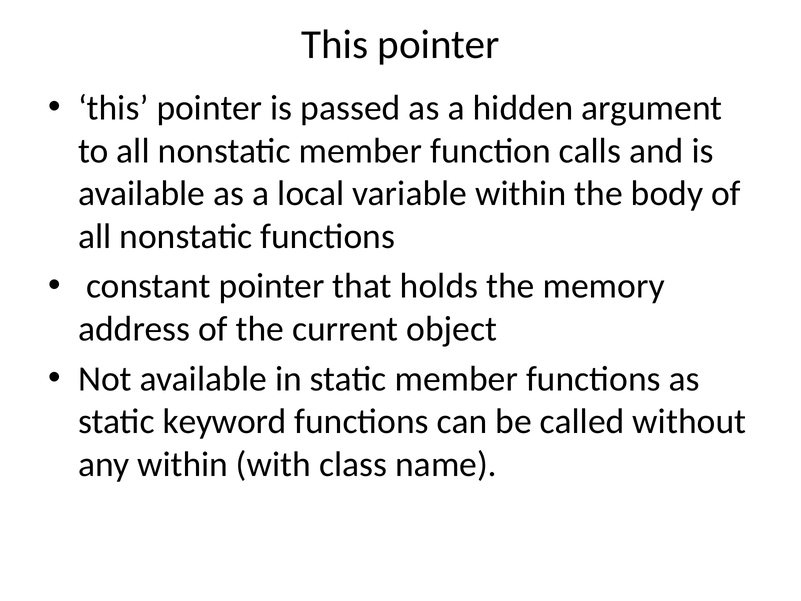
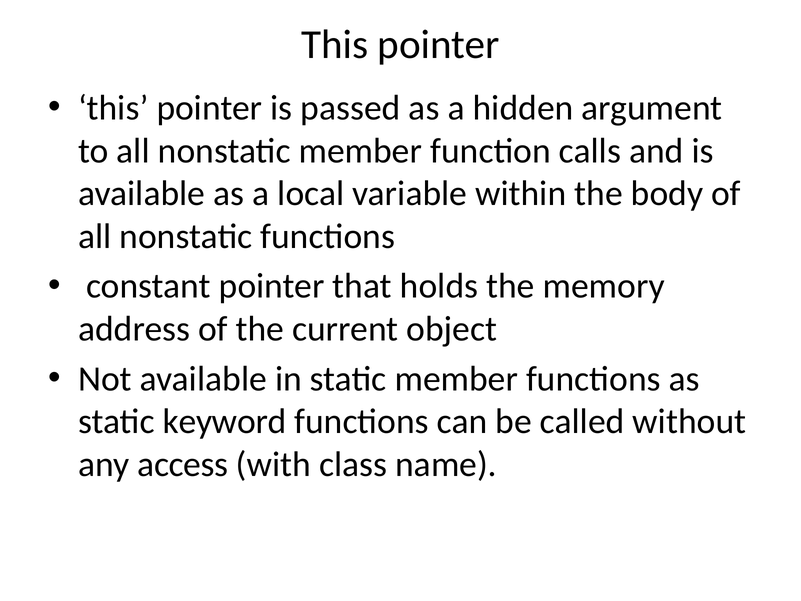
any within: within -> access (183, 464)
